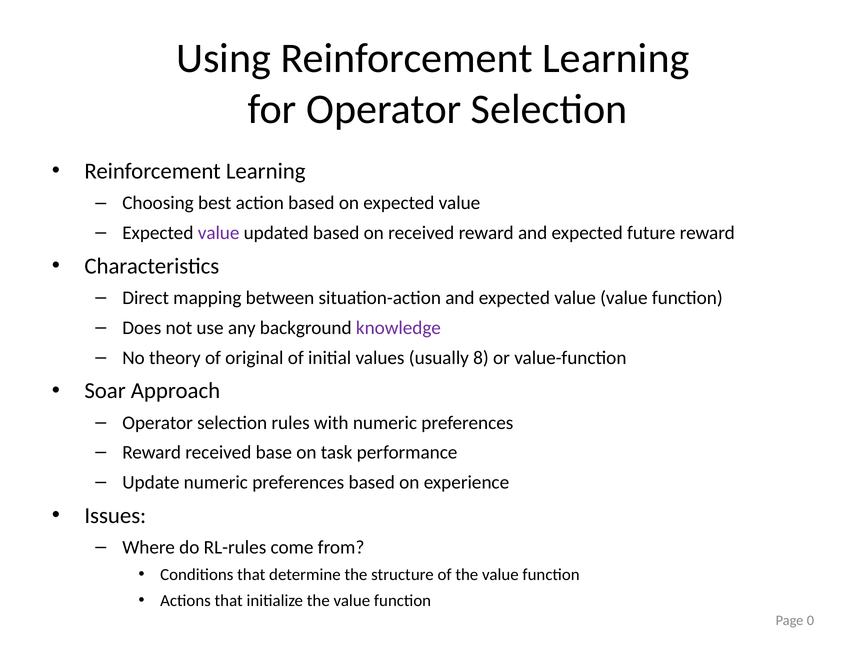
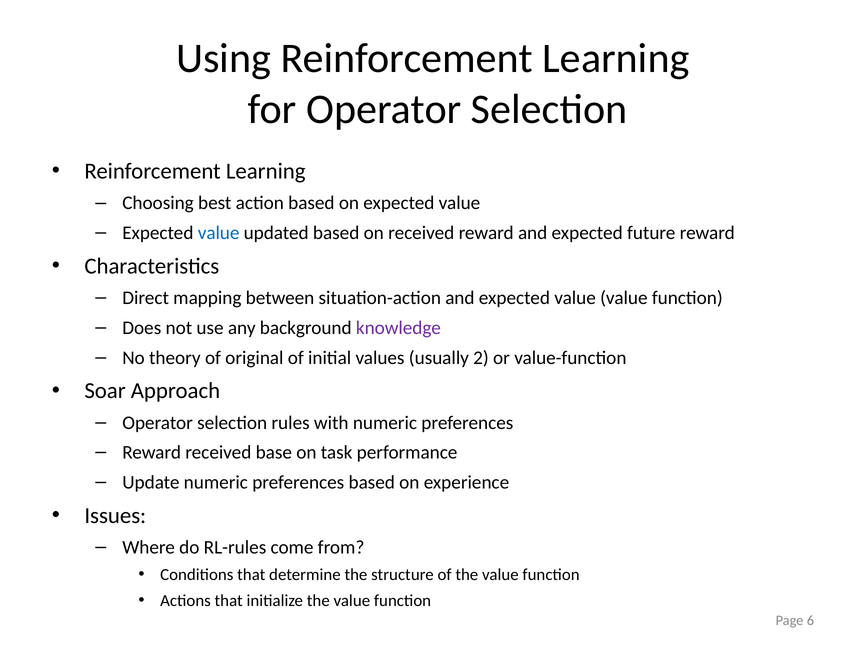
value colour: purple -> blue (219, 233)
8: 8 -> 2 (481, 357)
0: 0 -> 6 (810, 620)
